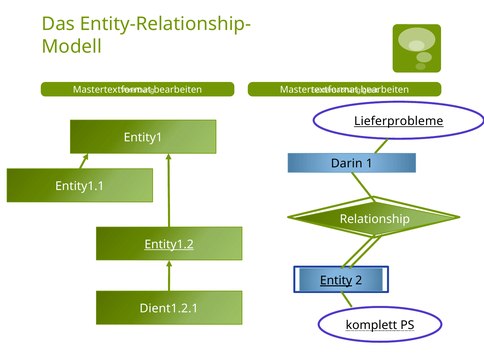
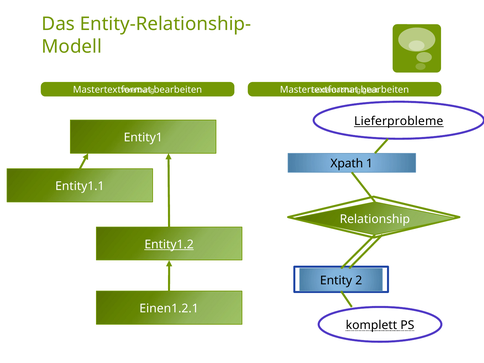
Darin: Darin -> Xpath (347, 164)
Entity underline: present -> none (336, 281)
Dient1.2.1: Dient1.2.1 -> Einen1.2.1 (169, 309)
